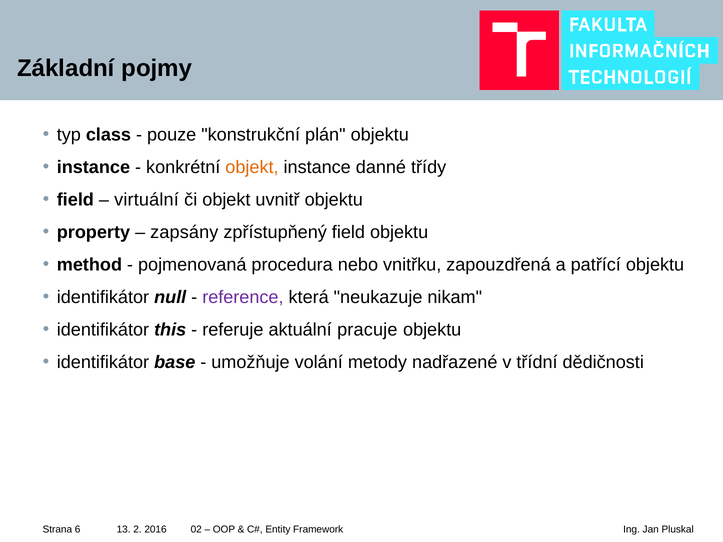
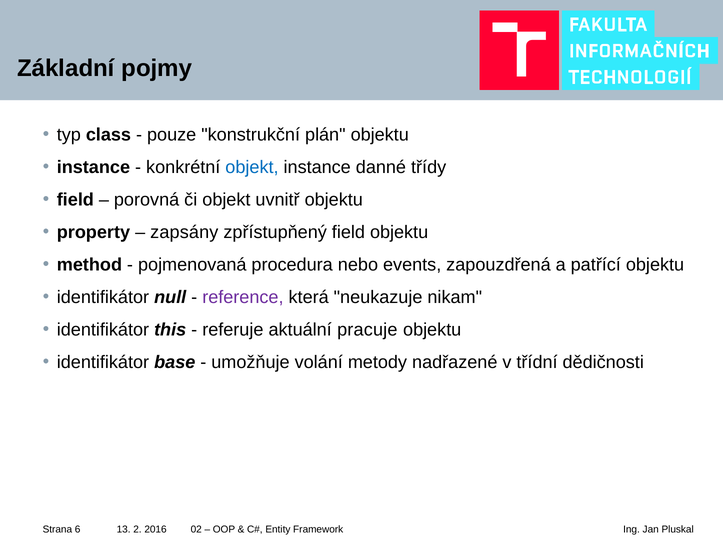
objekt colour: orange -> blue (252, 167)
virtuální: virtuální -> porovná (147, 200)
vnitřku: vnitřku -> events (412, 265)
